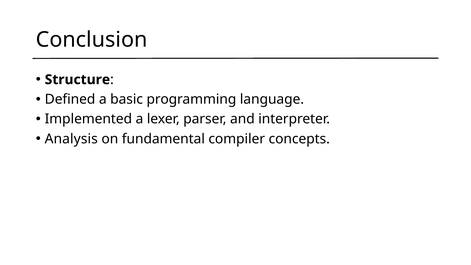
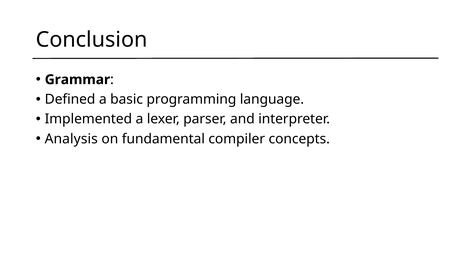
Structure: Structure -> Grammar (77, 80)
